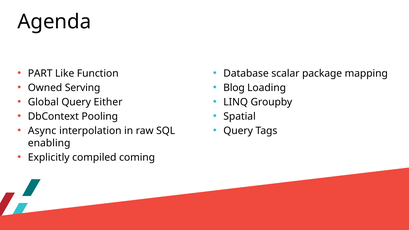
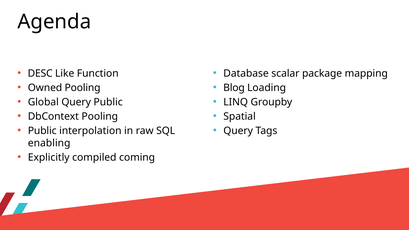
PART: PART -> DESC (40, 74)
Owned Serving: Serving -> Pooling (83, 88)
Query Either: Either -> Public (108, 102)
Async: Async -> Public (42, 131)
